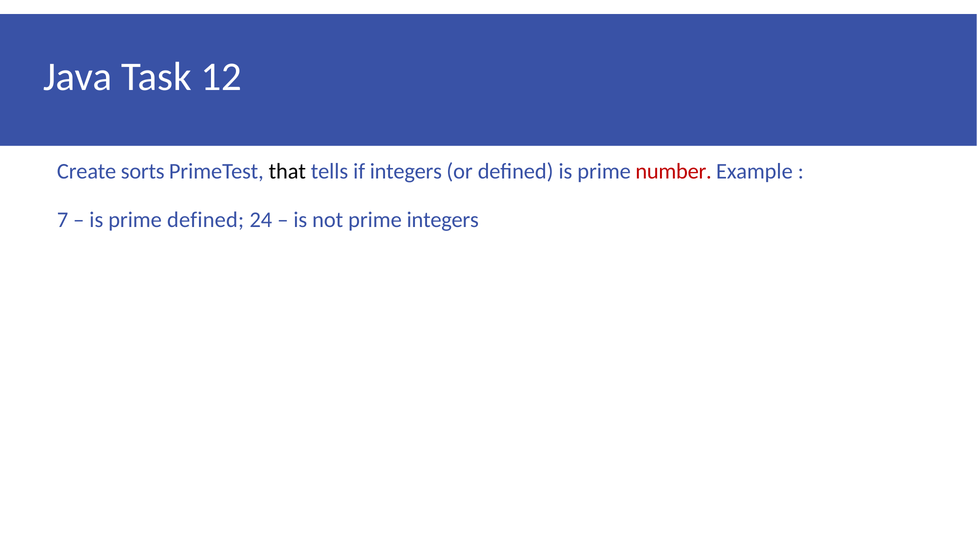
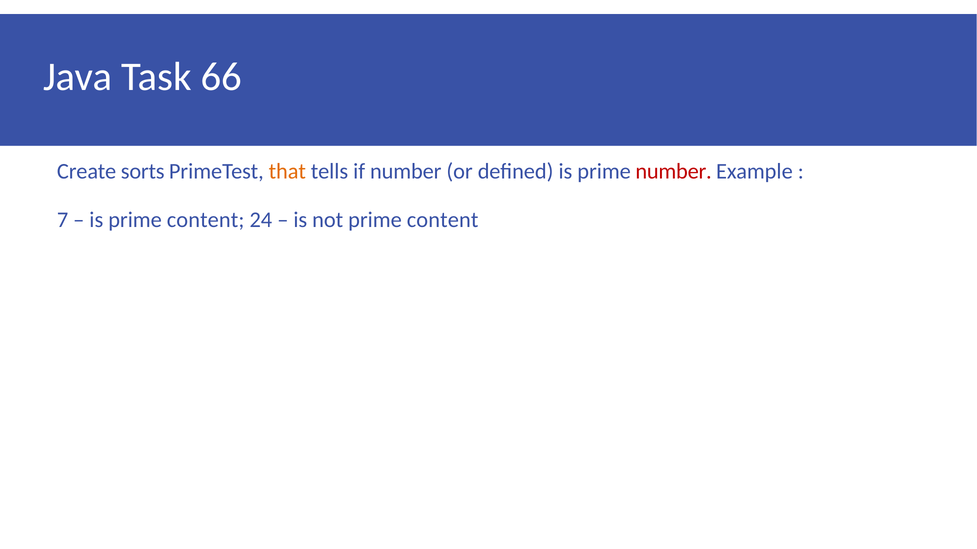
12: 12 -> 66 (221, 77)
that colour: black -> orange (287, 172)
if integers: integers -> number (406, 172)
is prime defined: defined -> content (206, 220)
not prime integers: integers -> content (443, 220)
